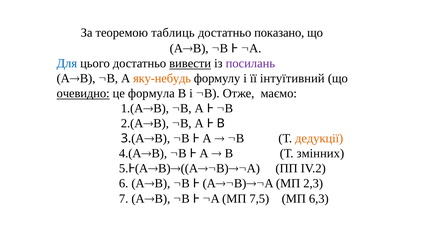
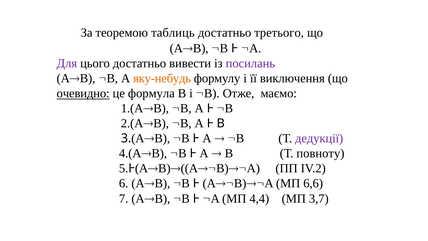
показано: показано -> третього (279, 33)
Для colour: blue -> purple (67, 63)
вивести underline: present -> none (190, 63)
інтуїтивний: інтуїтивний -> виключення (292, 78)
дедукції colour: orange -> purple (319, 138)
змінних: змінних -> повноту (320, 153)
2,3: 2,3 -> 6,6 (313, 183)
7,5: 7,5 -> 4,4 (259, 198)
6,3: 6,3 -> 3,7 (319, 198)
